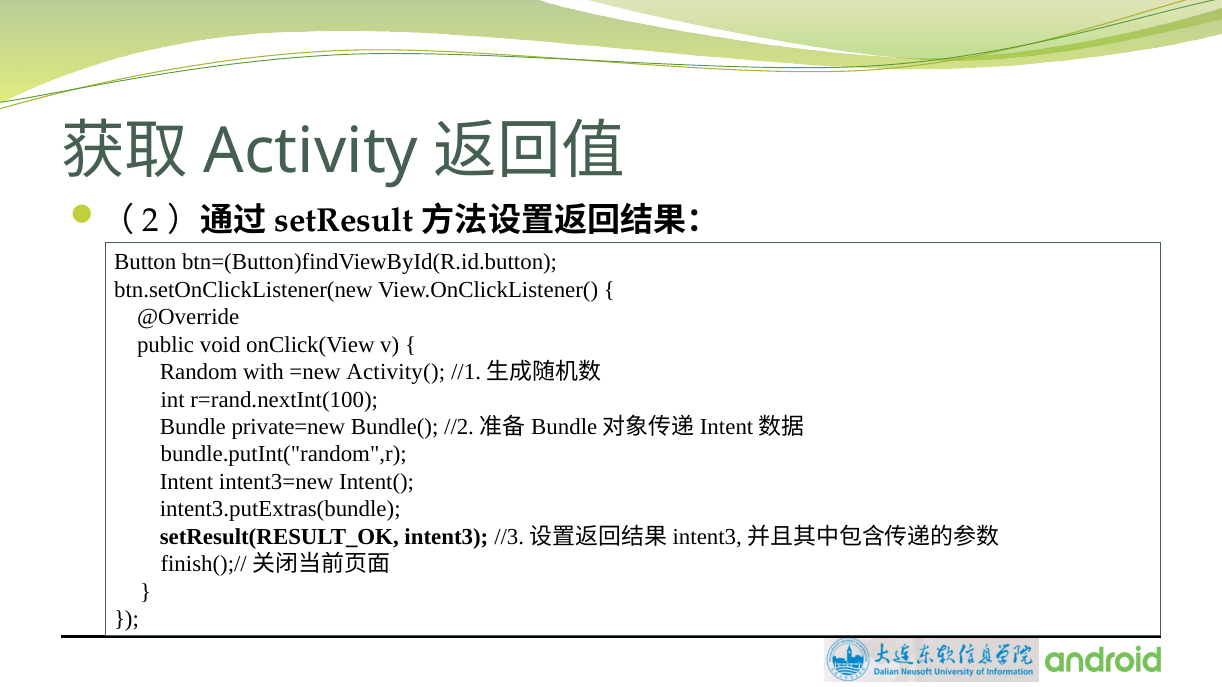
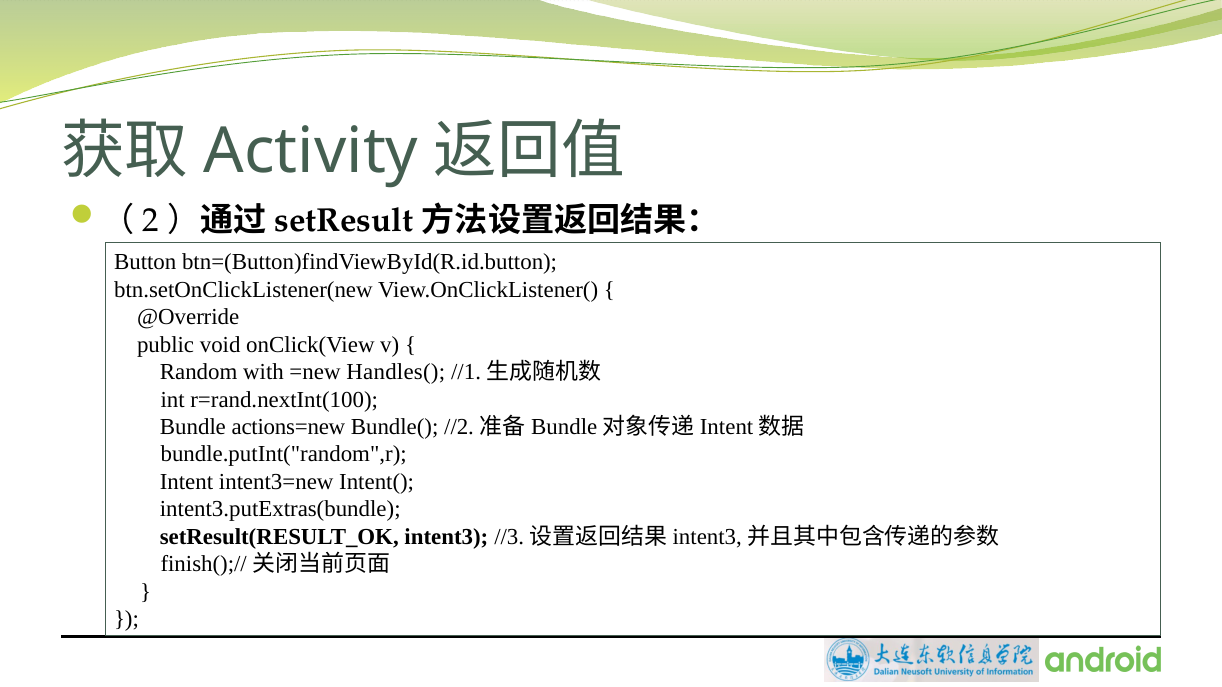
Activity(: Activity( -> Handles( (396, 372)
private=new: private=new -> actions=new (288, 427)
